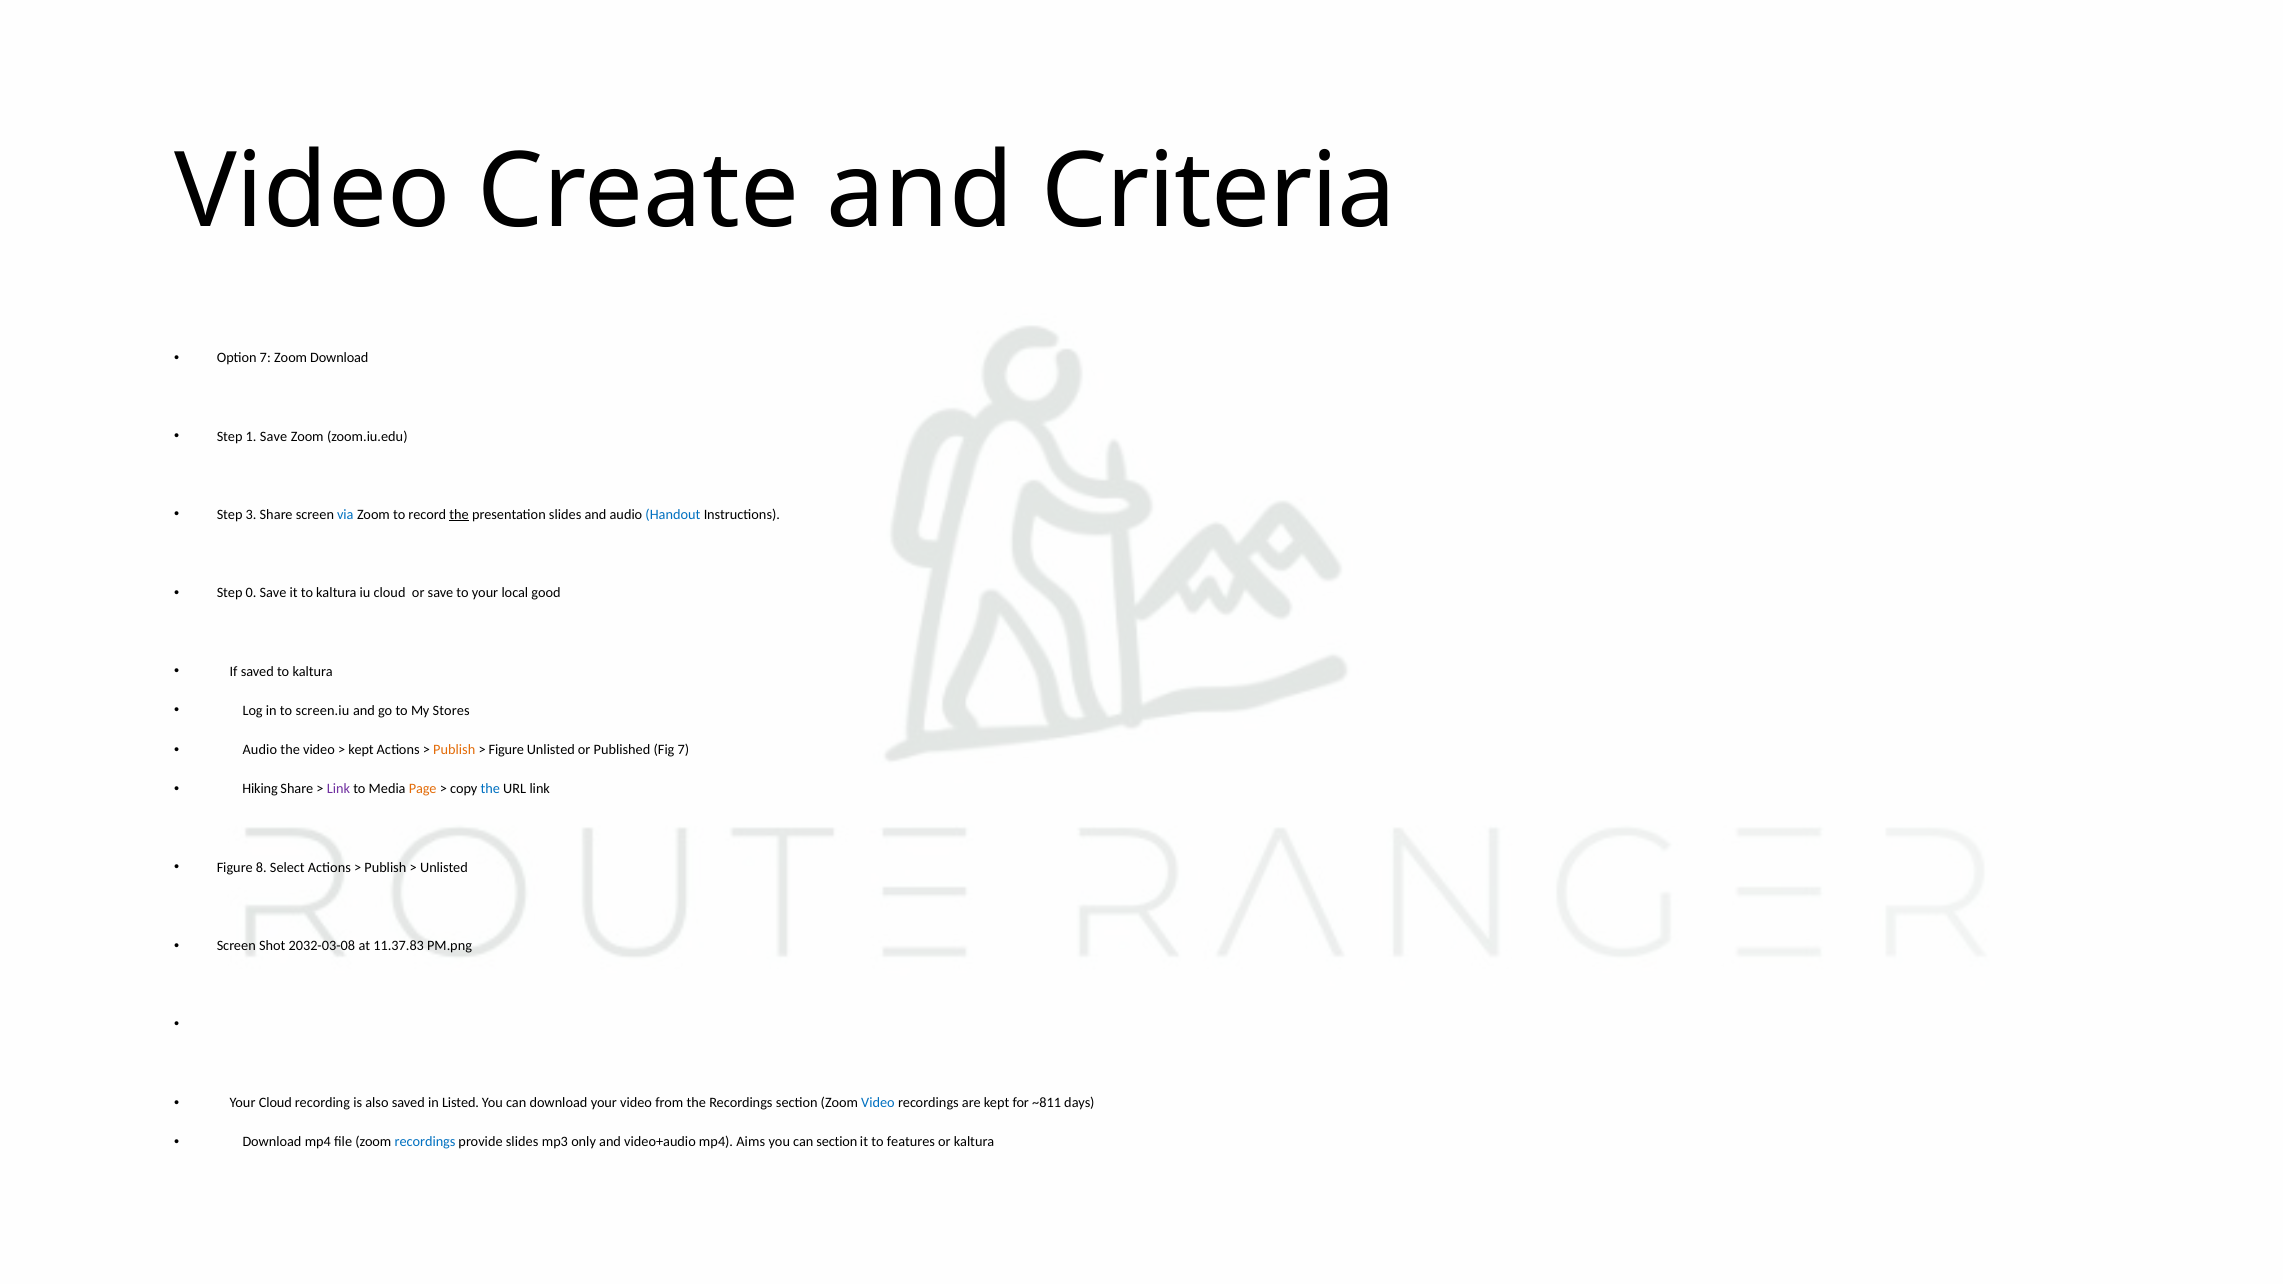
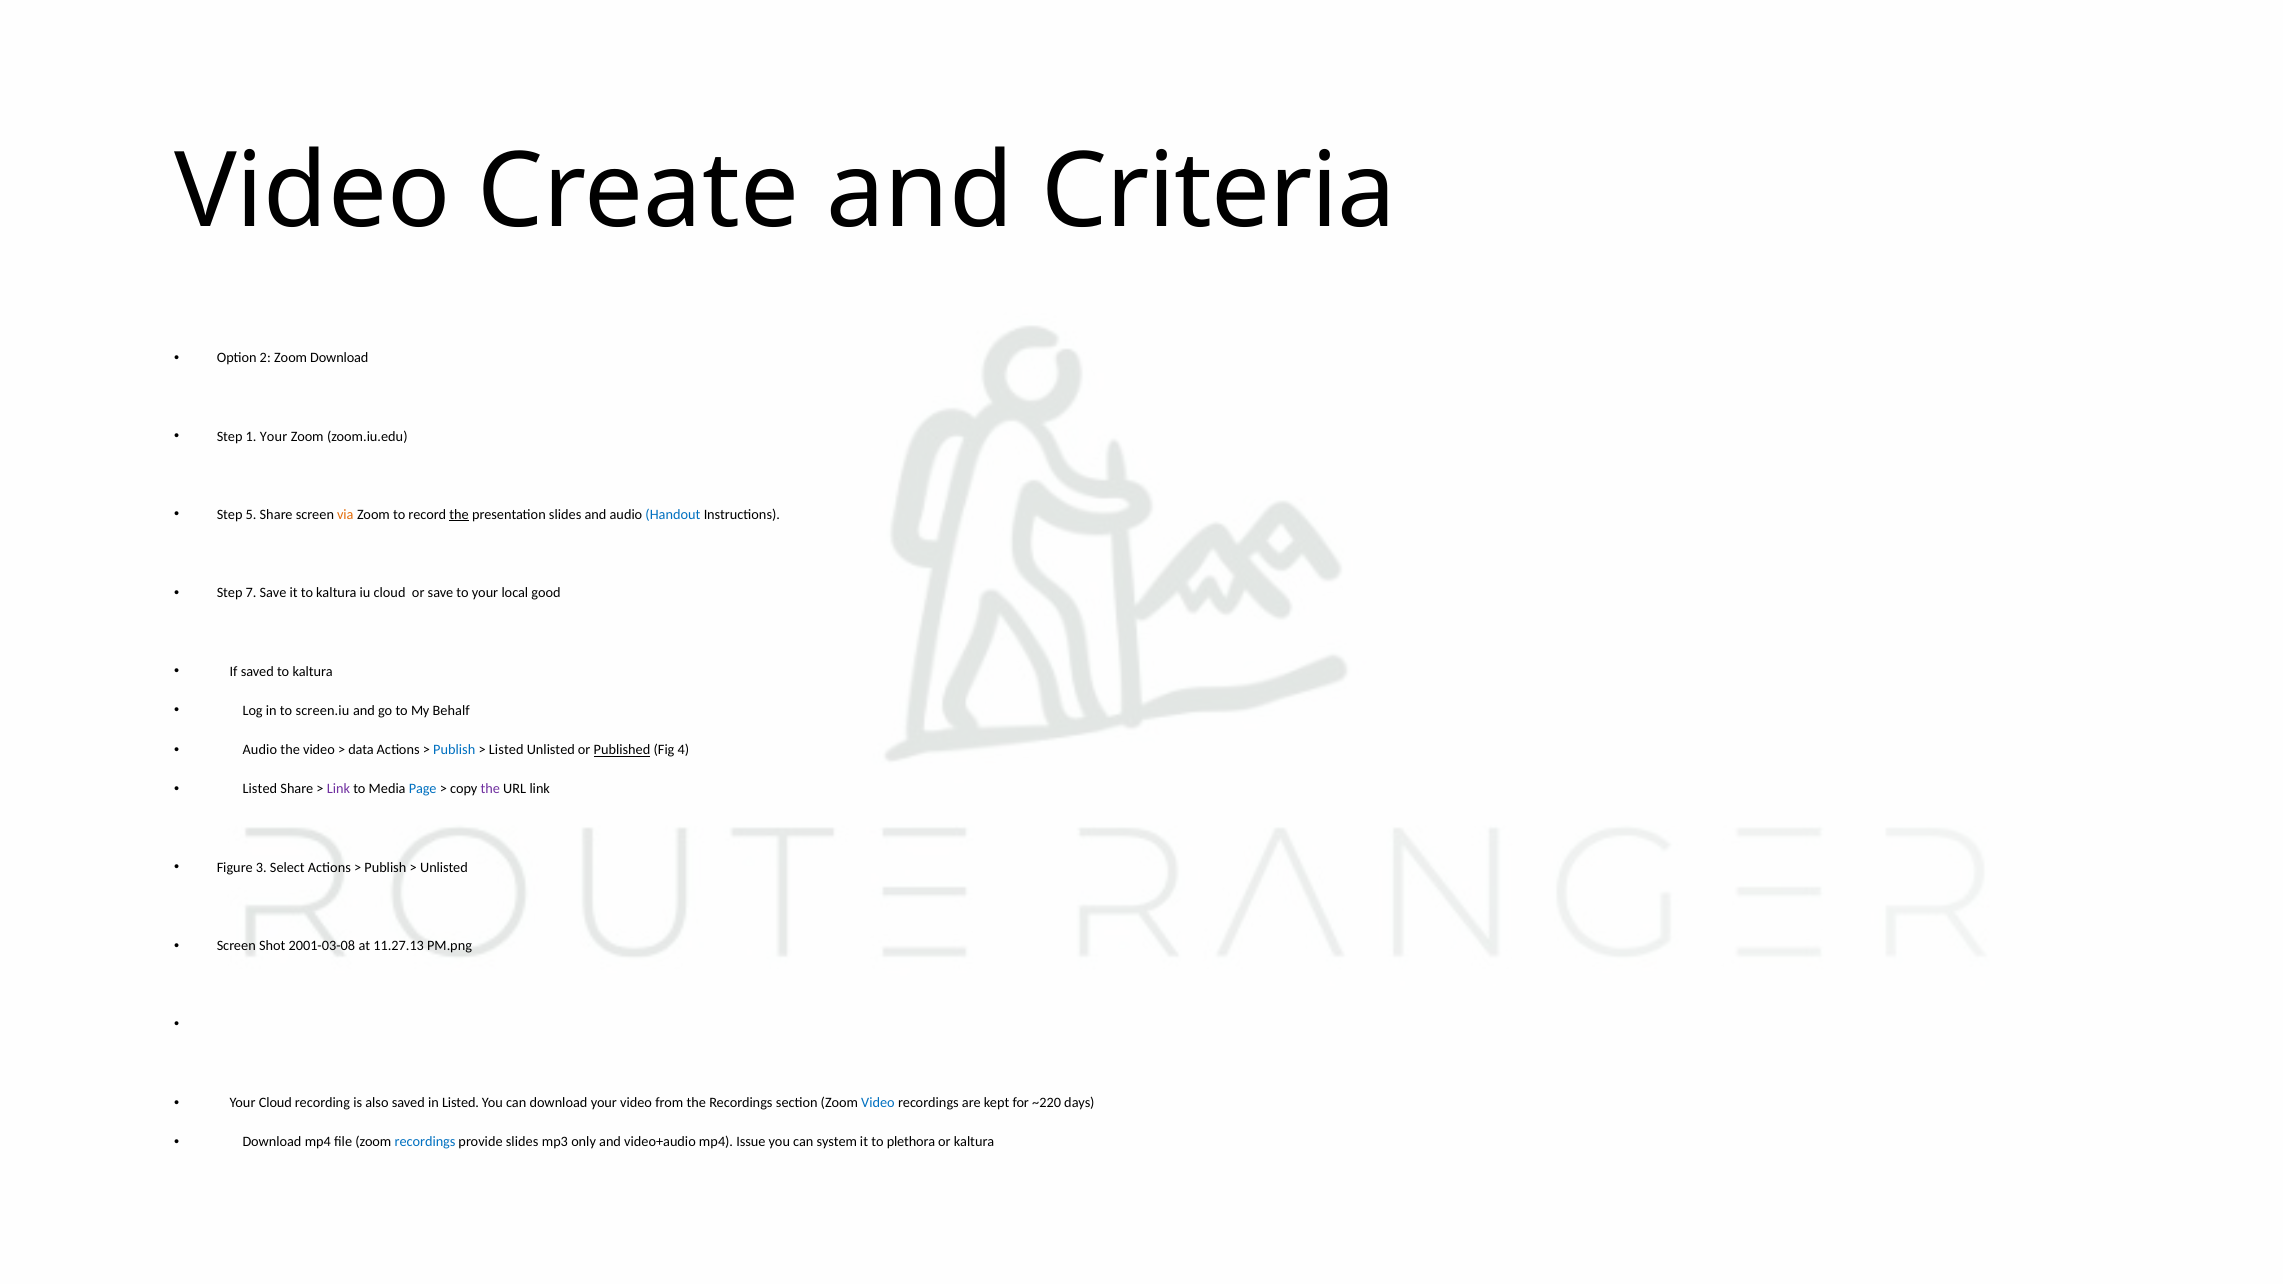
Option 7: 7 -> 2 (265, 358)
1 Save: Save -> Your (274, 436)
3: 3 -> 5 (251, 515)
via colour: blue -> orange (345, 515)
0: 0 -> 7 (251, 593)
Stores: Stores -> Behalf (451, 711)
kept: kept -> data (361, 750)
Publish colour: orange -> blue (454, 750)
Figure: Figure -> Listed (506, 750)
Published underline: none -> present (622, 750)
Fig 7: 7 -> 4 (683, 750)
Hiking: Hiking -> Listed (260, 789)
Page colour: orange -> blue (423, 789)
the colour: blue -> purple (490, 789)
8: 8 -> 3 (261, 868)
2032-03-08: 2032-03-08 -> 2001-03-08 (322, 946)
11.37.83: 11.37.83 -> 11.27.13 (399, 946)
~811: ~811 -> ~220 (1047, 1103)
Aims: Aims -> Issue (751, 1142)
can section: section -> system (837, 1142)
features: features -> plethora (911, 1142)
